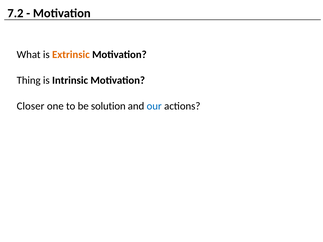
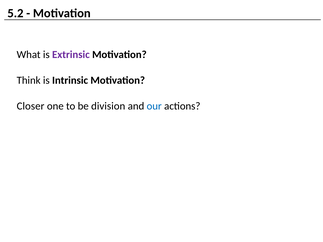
7.2: 7.2 -> 5.2 (15, 13)
Extrinsic colour: orange -> purple (71, 55)
Thing: Thing -> Think (29, 80)
solution: solution -> division (108, 106)
